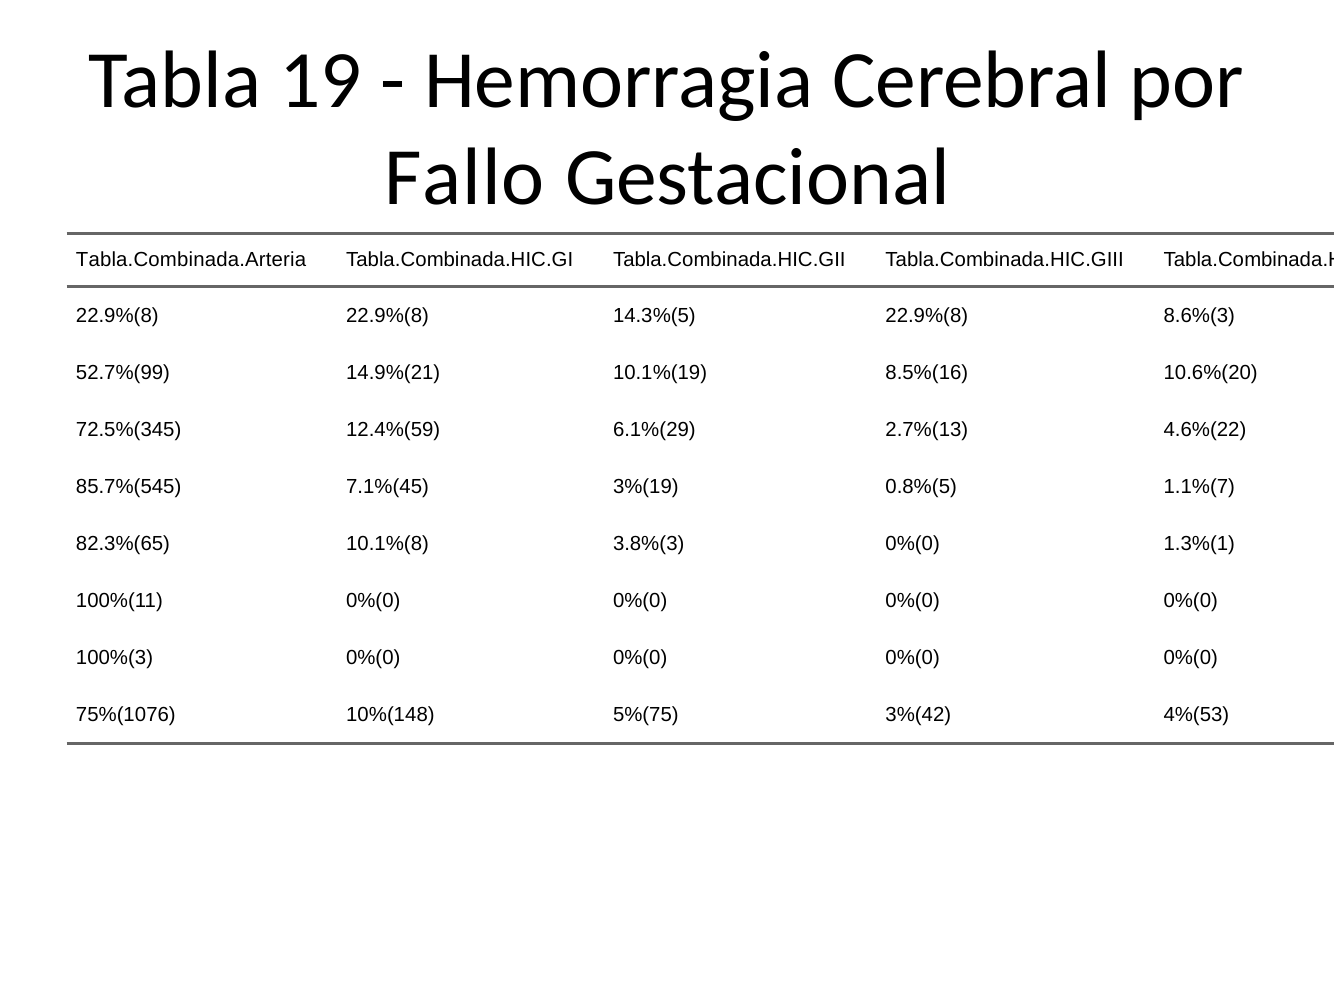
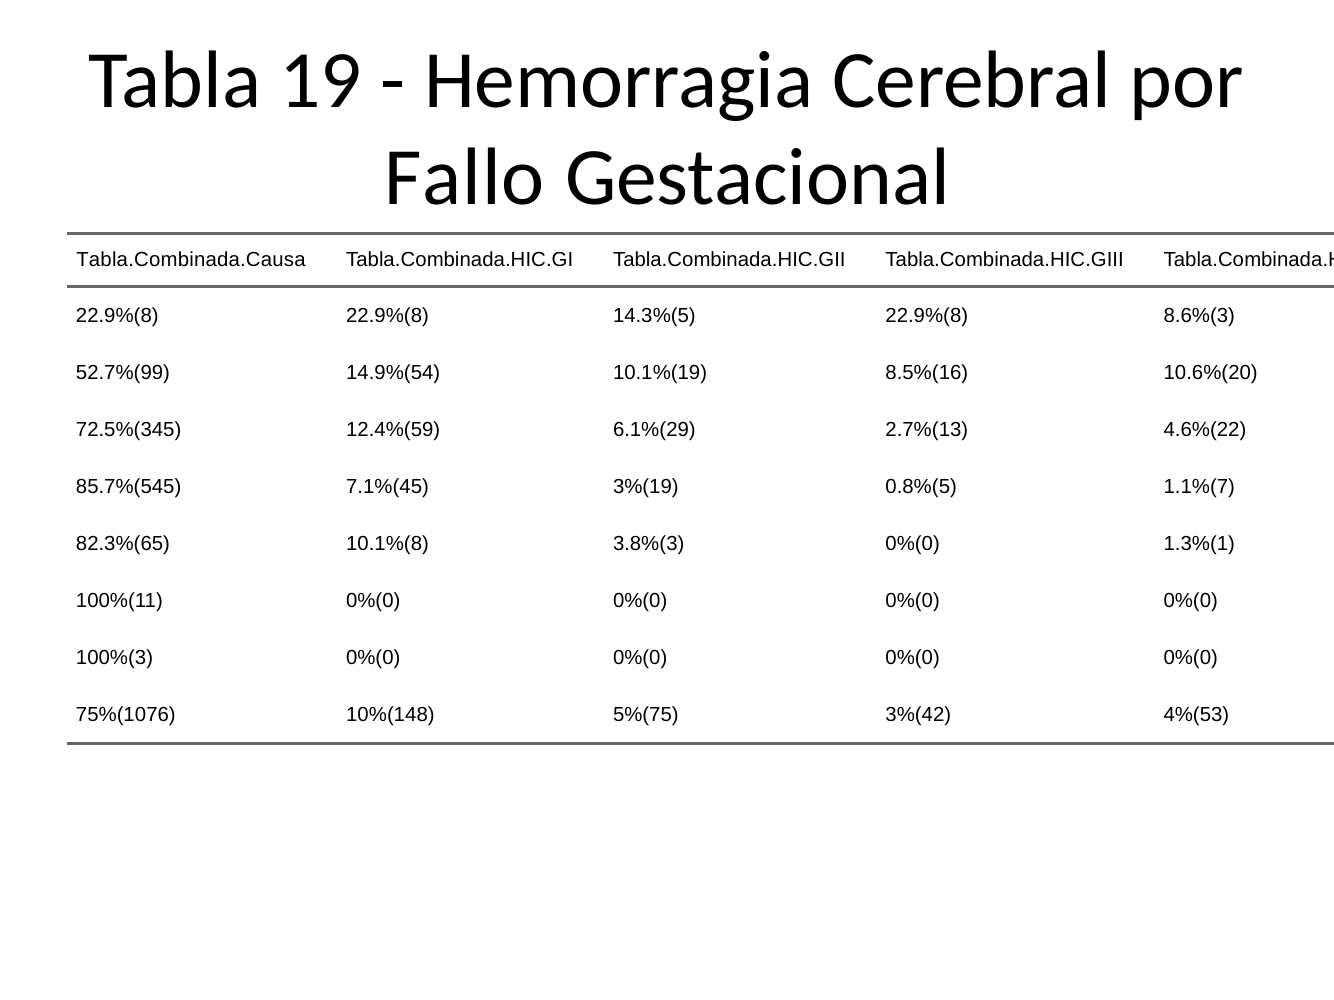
Tabla.Combinada.Arteria: Tabla.Combinada.Arteria -> Tabla.Combinada.Causa (191, 260)
14.9%(21: 14.9%(21 -> 14.9%(54 (393, 373)
